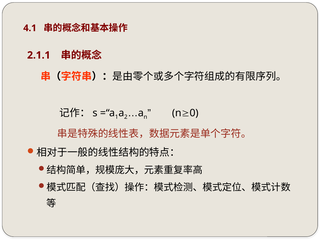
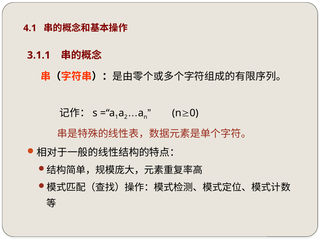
2.1.1: 2.1.1 -> 3.1.1 (39, 55)
